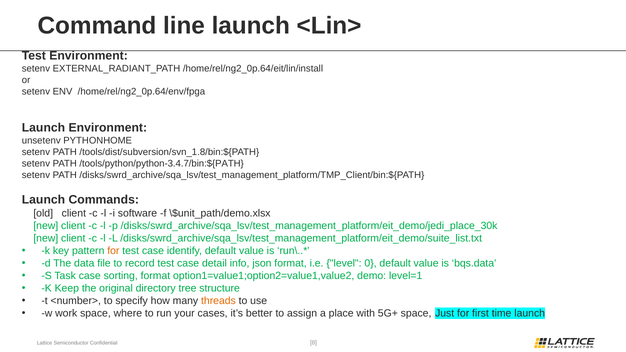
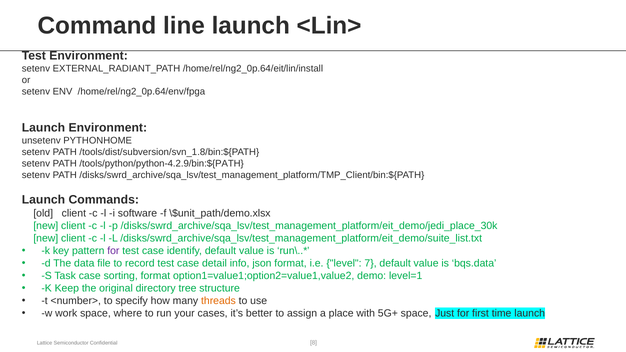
/tools/python/python-3.4.7/bin:${PATH: /tools/python/python-3.4.7/bin:${PATH -> /tools/python/python-4.2.9/bin:${PATH (162, 164)
for colour: orange -> purple (113, 251)
0: 0 -> 7 (371, 263)
